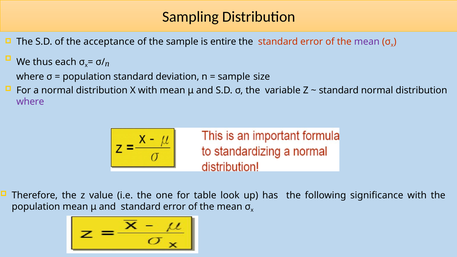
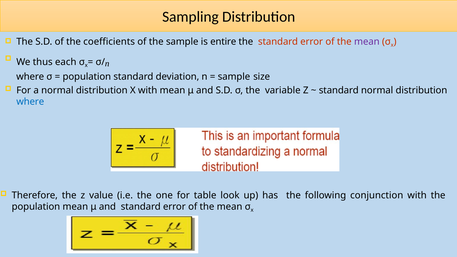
acceptance: acceptance -> coefficients (109, 42)
where colour: purple -> blue (30, 102)
significance: significance -> conjunction (377, 195)
